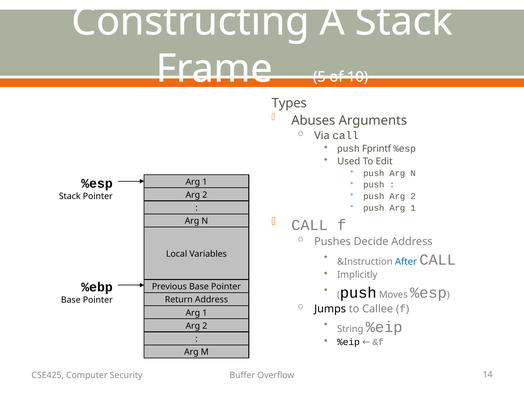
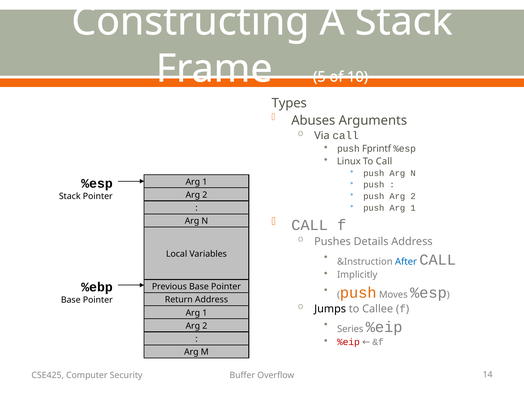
Used: Used -> Linux (349, 161)
To Edit: Edit -> Call (384, 161)
Decide: Decide -> Details (371, 241)
push colour: black -> orange (358, 293)
String: String -> Series (350, 329)
%eip colour: black -> red (348, 342)
